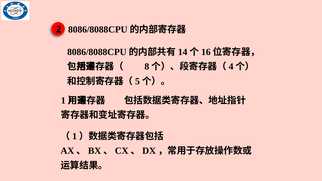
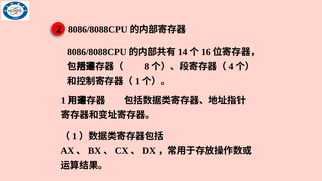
5: 5 -> 1 (137, 81)
